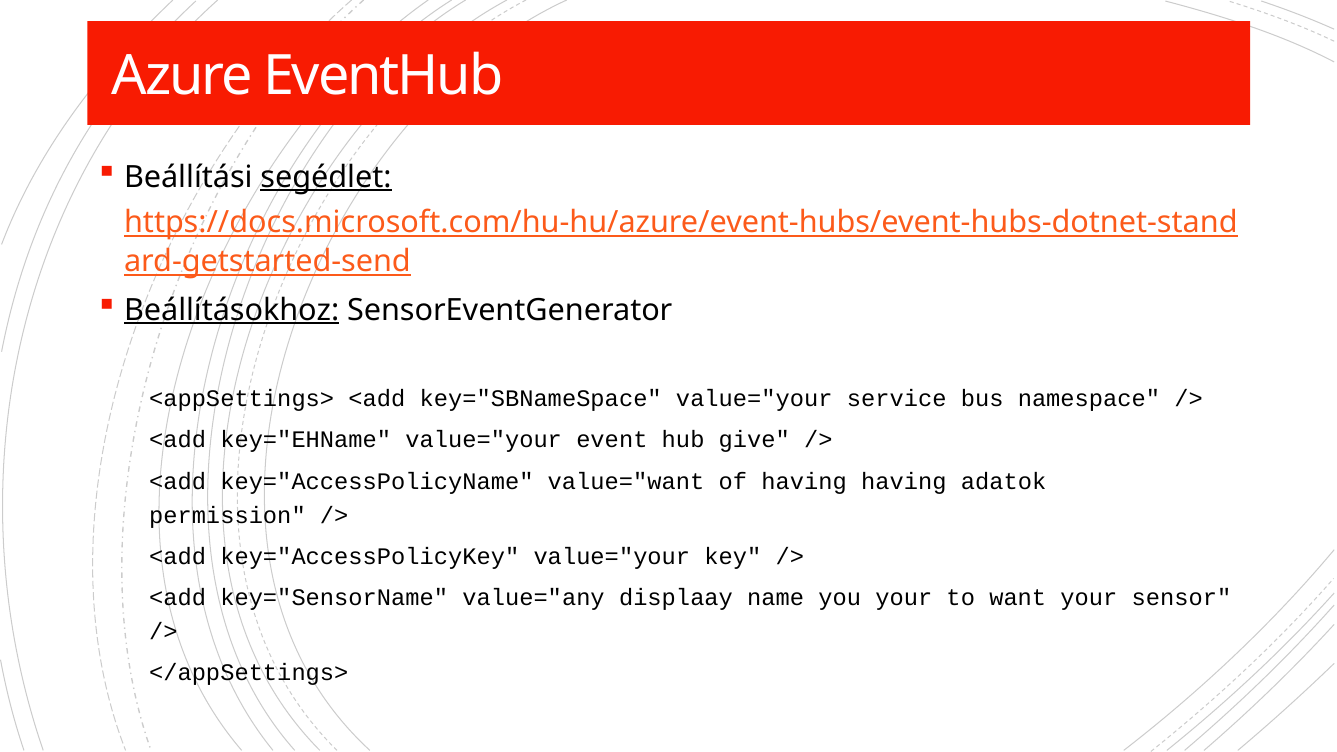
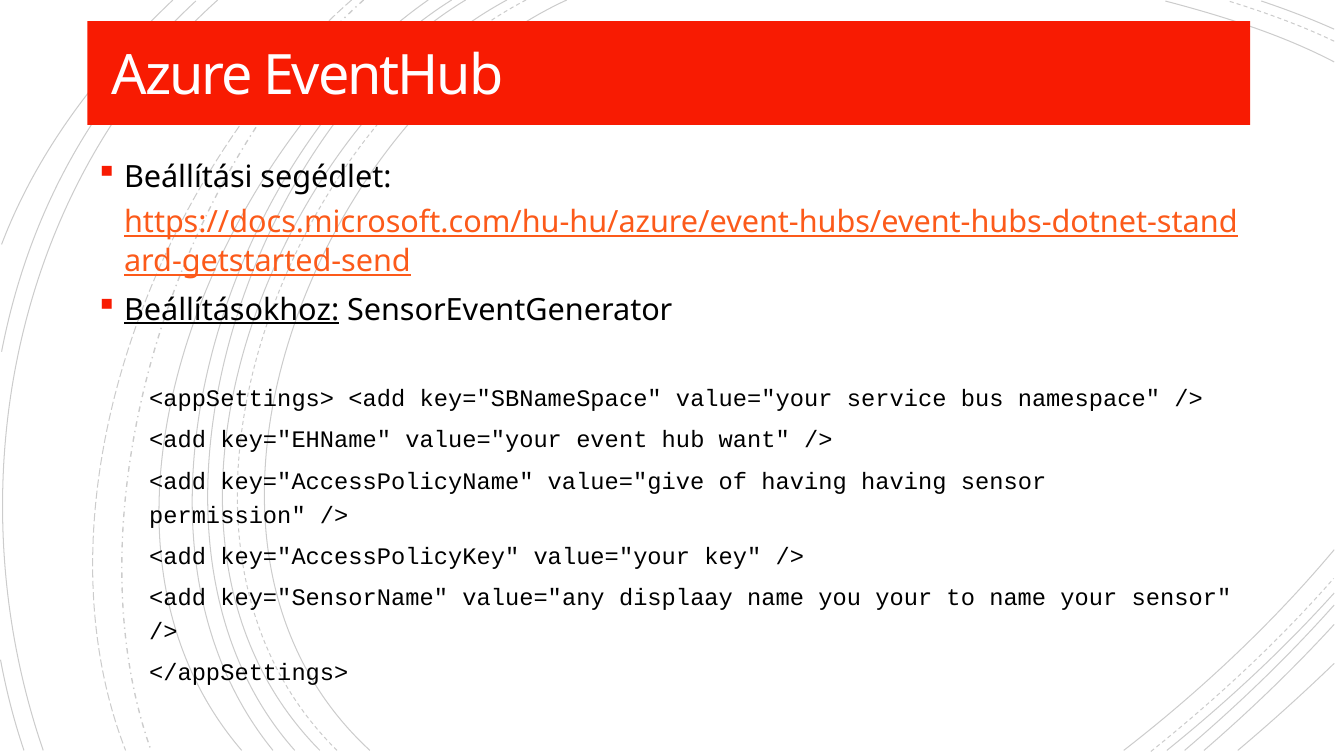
segédlet underline: present -> none (326, 177)
give: give -> want (754, 440)
value="want: value="want -> value="give (626, 481)
having adatok: adatok -> sensor (1004, 481)
to want: want -> name (1018, 598)
